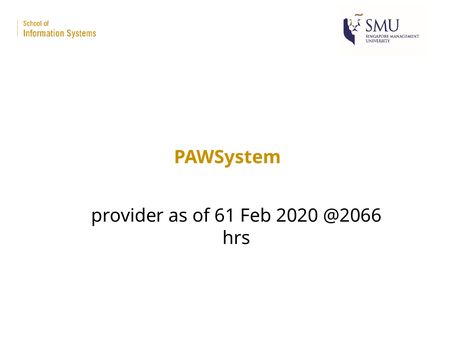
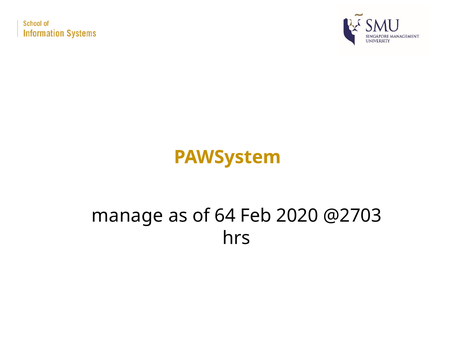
provider: provider -> manage (127, 216)
61: 61 -> 64 (225, 216)
@2066: @2066 -> @2703 (352, 216)
